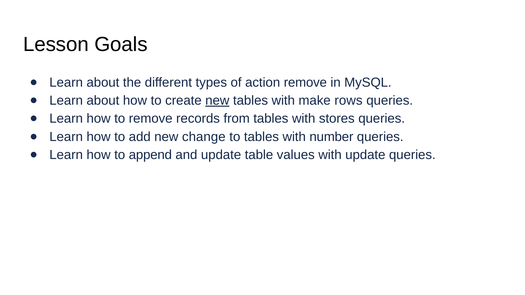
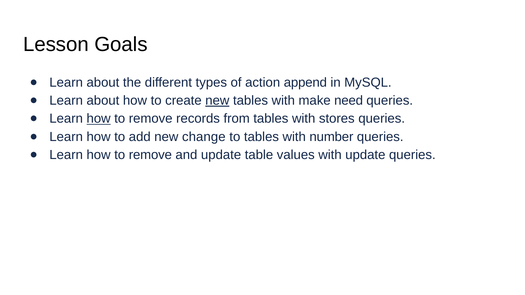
action remove: remove -> append (305, 83)
rows: rows -> need (349, 101)
how underline: none -> present (99, 119)
append: append -> remove (150, 155)
